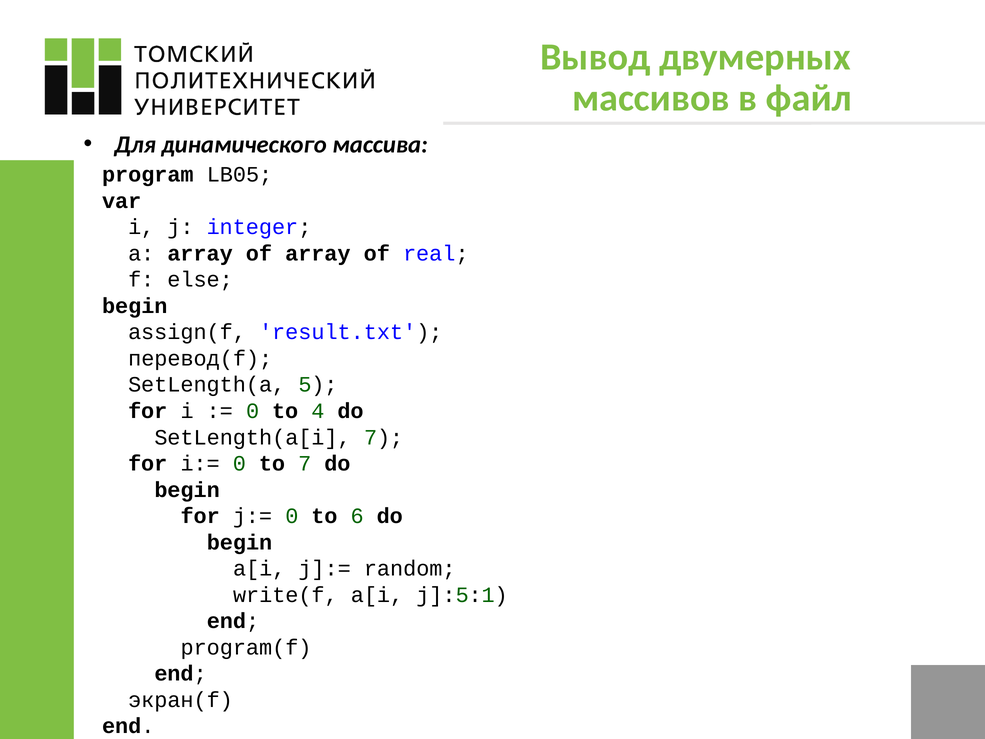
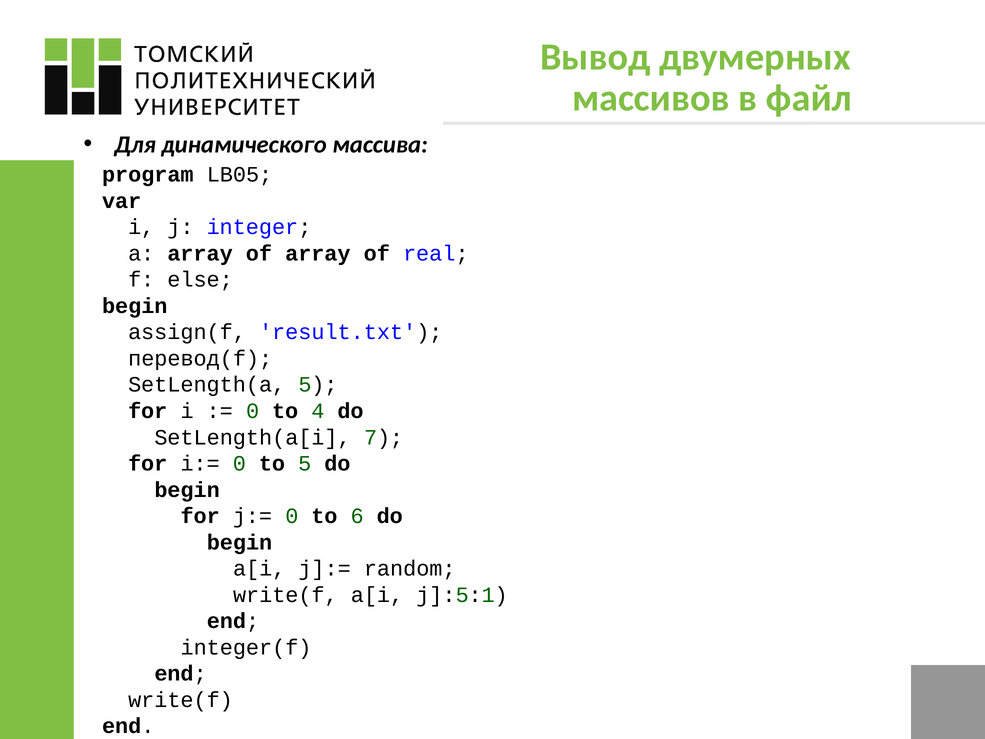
to 7: 7 -> 5 (305, 463)
program(f: program(f -> integer(f (246, 647)
экран(f: экран(f -> write(f (181, 700)
